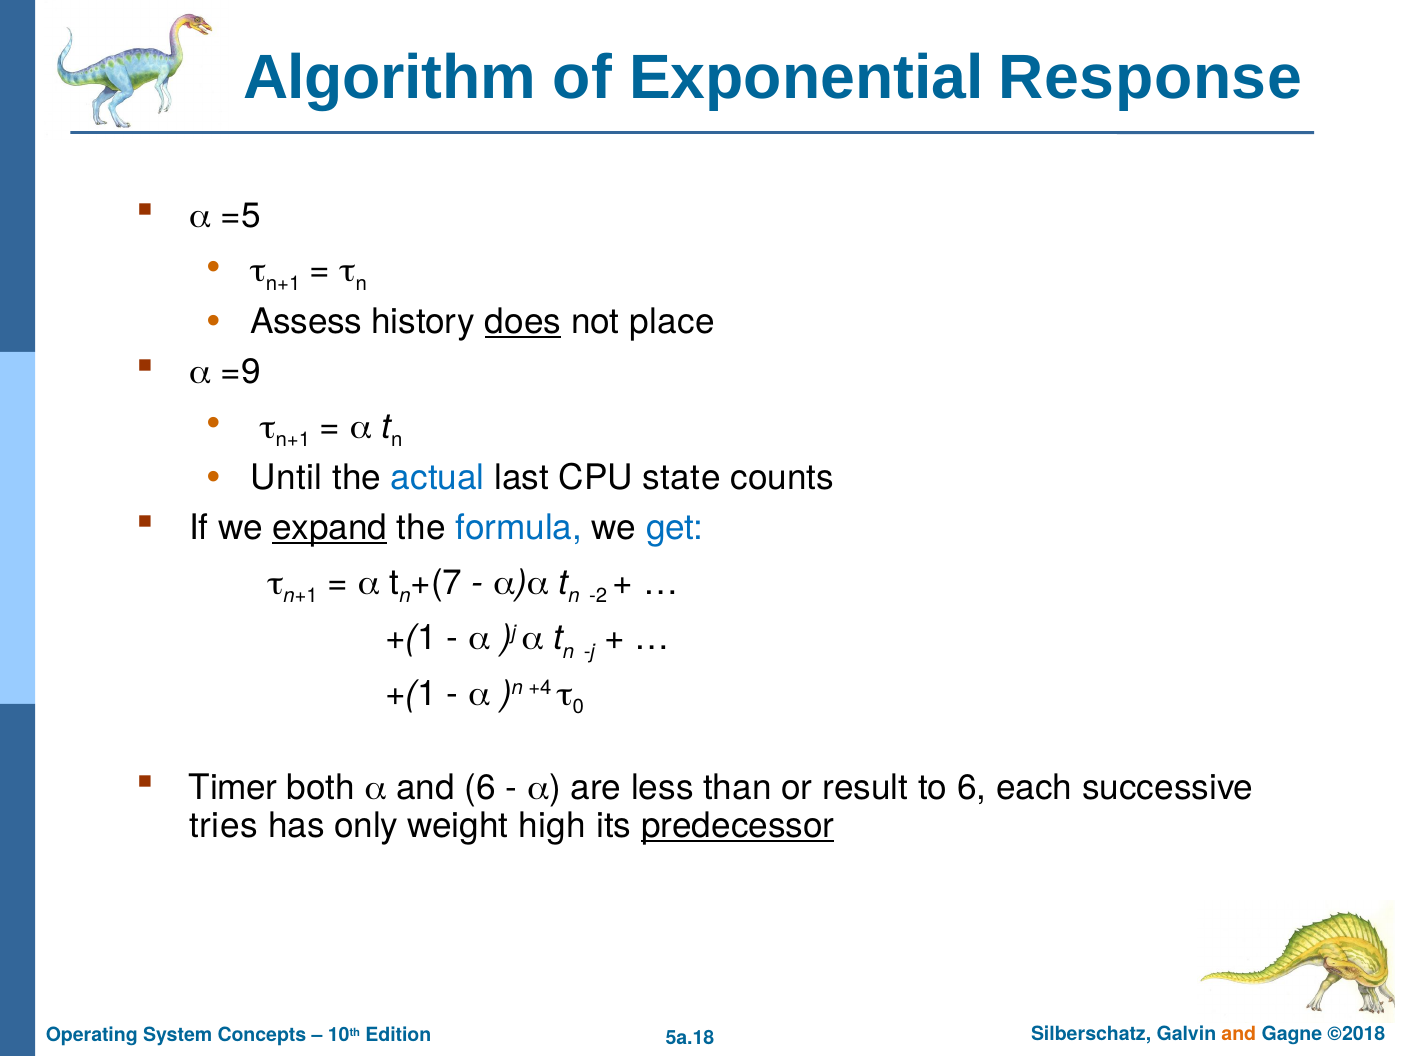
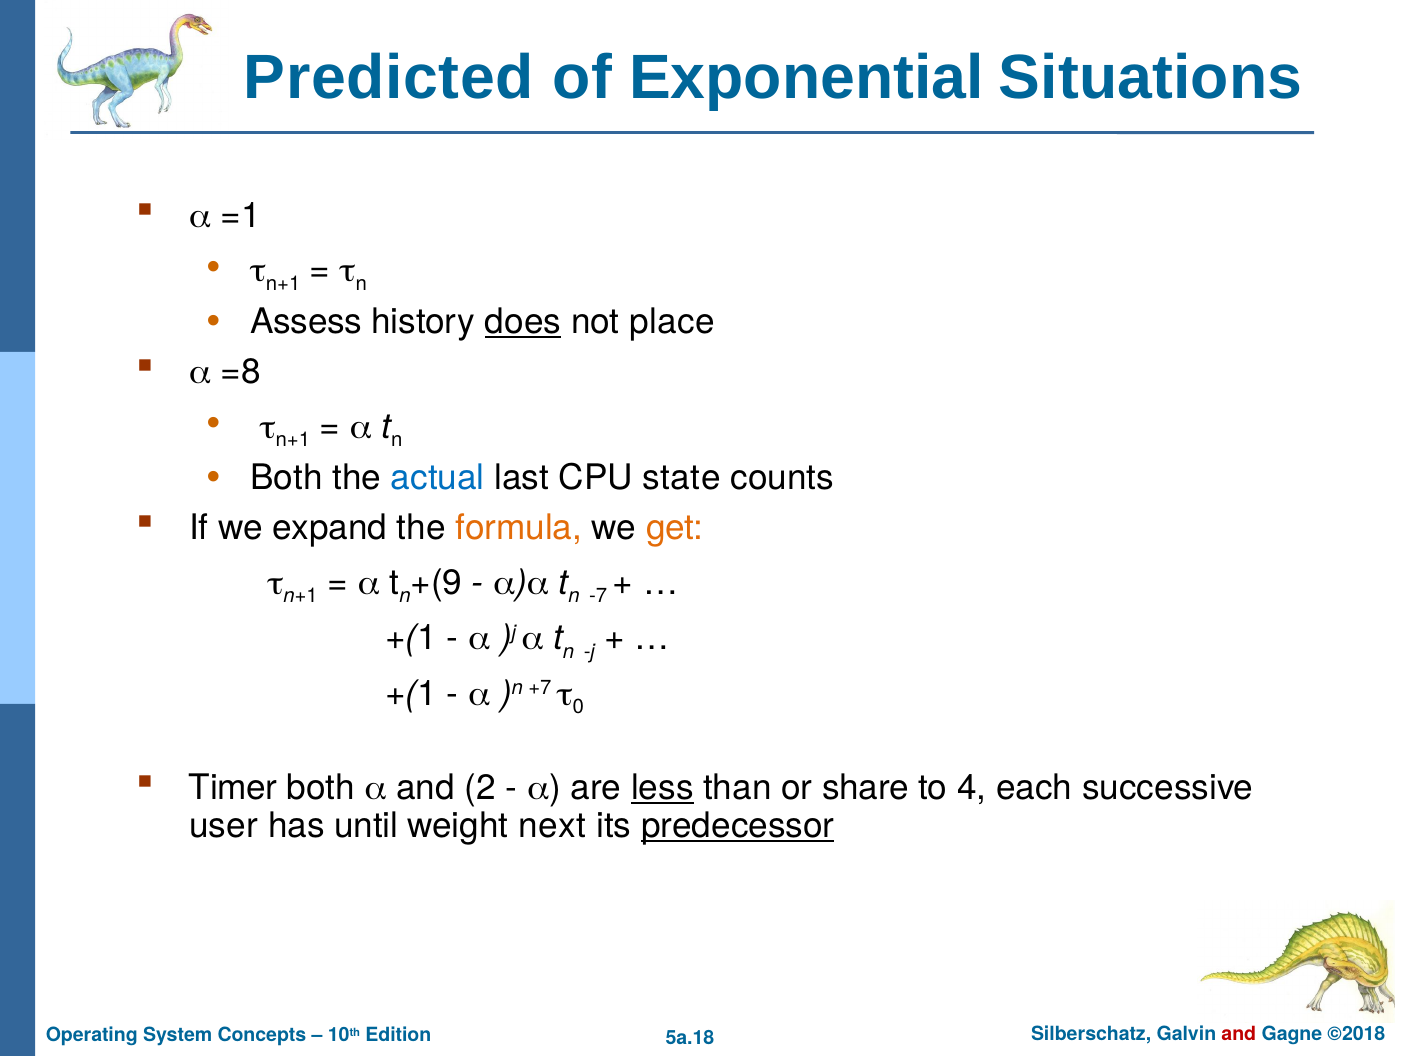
Algorithm: Algorithm -> Predicted (389, 78)
Response: Response -> Situations (1151, 78)
=5: =5 -> =1 (241, 216)
=9: =9 -> =8 (241, 372)
Until: Until -> Both (287, 478)
expand underline: present -> none (330, 528)
formula colour: blue -> orange (519, 528)
get colour: blue -> orange (675, 528)
+(7: +(7 -> +(9 (436, 583)
-2: -2 -> -7 (598, 596)
+4: +4 -> +7 (540, 688)
and 6: 6 -> 2 (480, 788)
less underline: none -> present (662, 788)
result: result -> share (866, 788)
to 6: 6 -> 4 (972, 788)
tries: tries -> user (224, 826)
only: only -> until (366, 826)
high: high -> next (552, 826)
and colour: orange -> red (1239, 1034)
